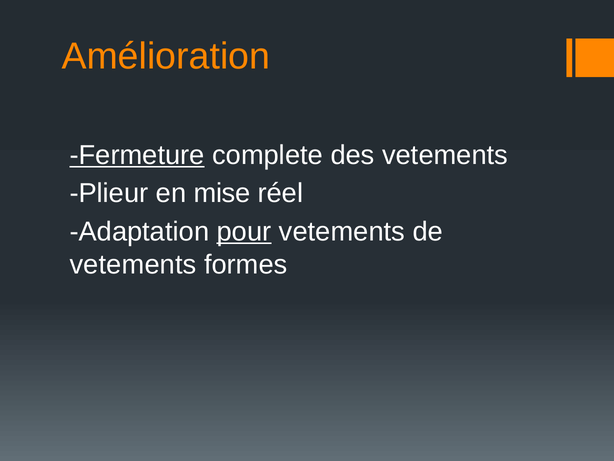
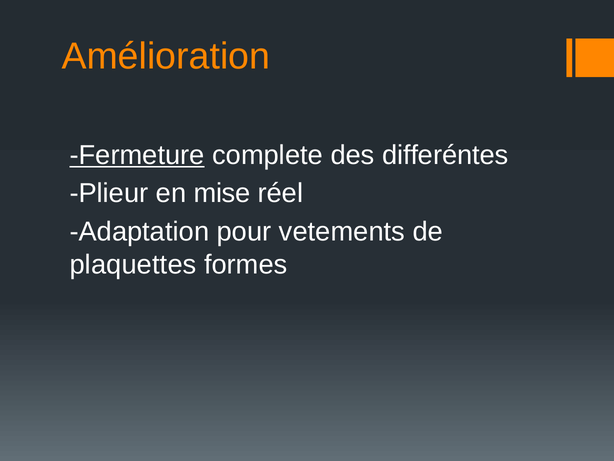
des vetements: vetements -> differéntes (445, 155)
pour underline: present -> none (244, 231)
vetements: vetements -> plaquettes (133, 264)
